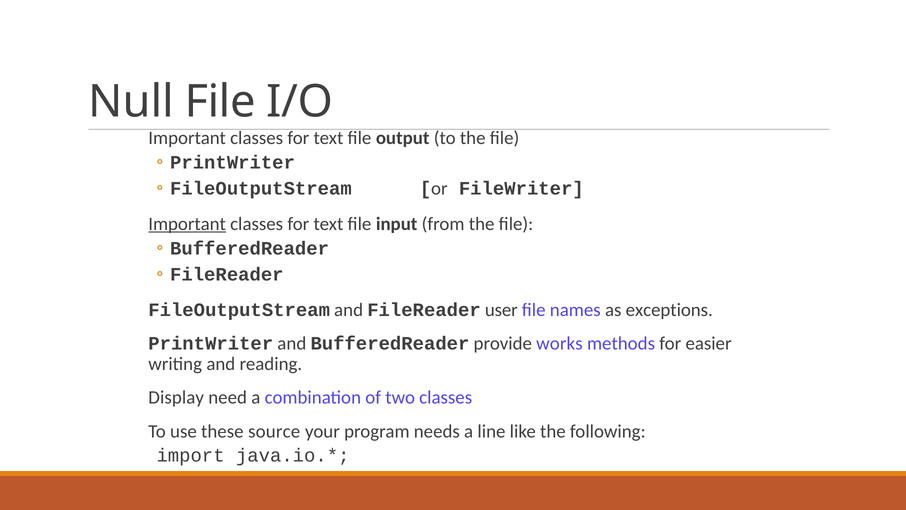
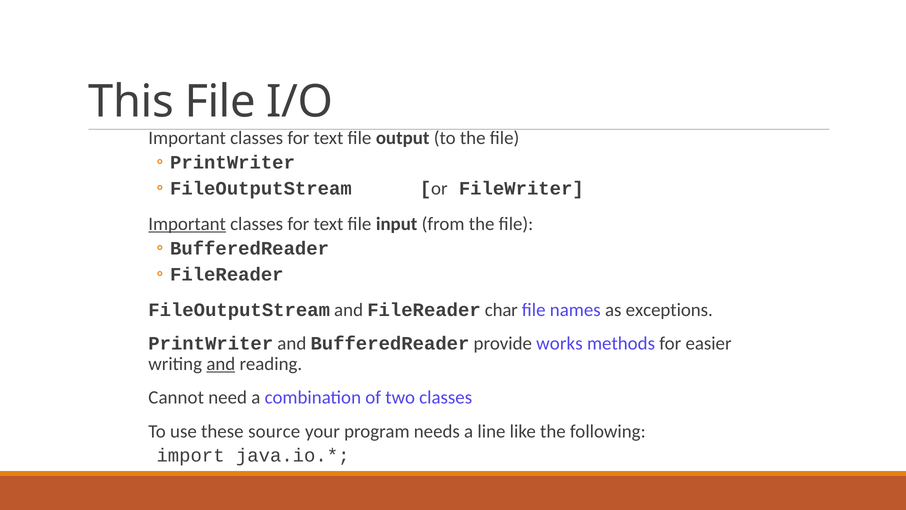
Null: Null -> This (131, 102)
user: user -> char (501, 310)
and underline: none -> present (221, 364)
Display: Display -> Cannot (176, 397)
